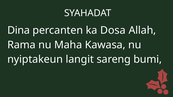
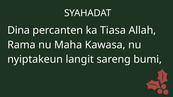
Dosa: Dosa -> Tiasa (113, 30)
